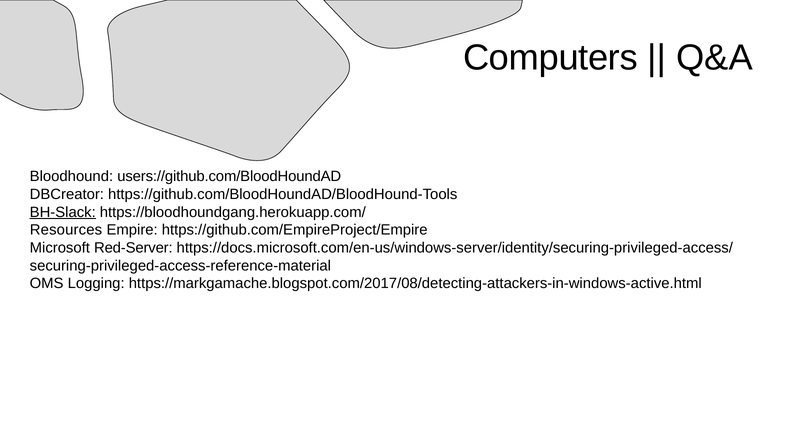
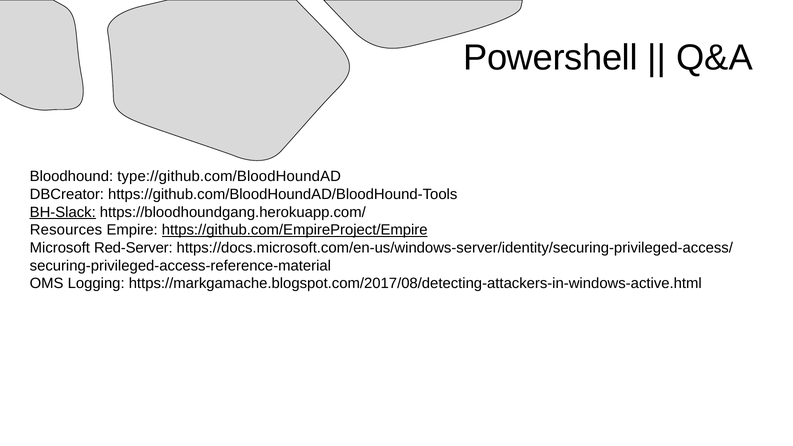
Computers: Computers -> Powershell (550, 58)
users://github.com/BloodHoundAD: users://github.com/BloodHoundAD -> type://github.com/BloodHoundAD (229, 176)
https://github.com/EmpireProject/Empire underline: none -> present (295, 230)
